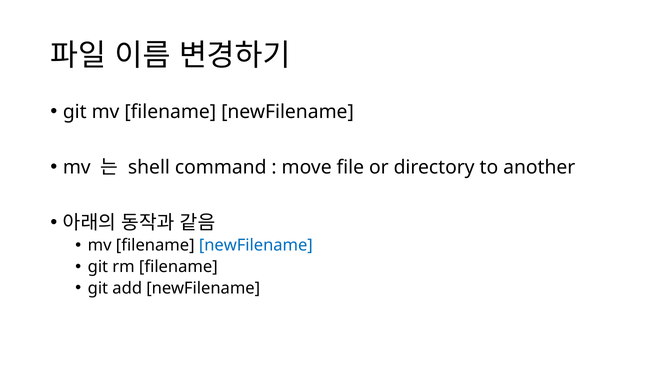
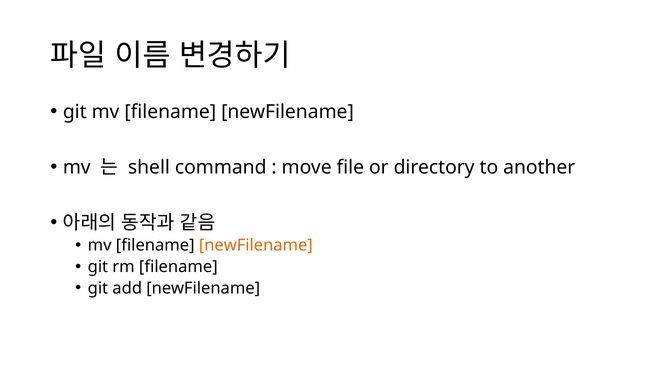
newFilename colour: blue -> orange (256, 246)
